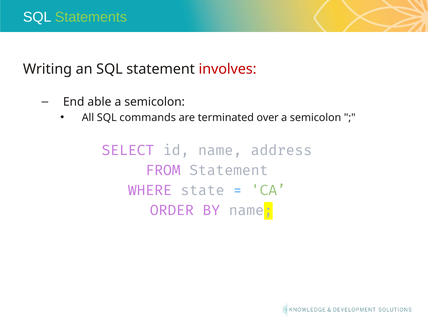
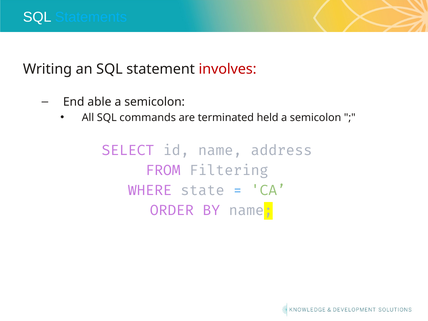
Statements colour: light green -> light blue (91, 17)
over: over -> held (268, 118)
FROM Statement: Statement -> Filtering (229, 171)
